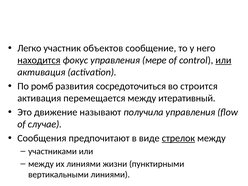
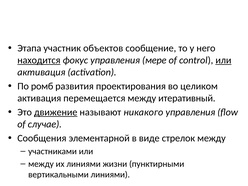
Легко: Легко -> Этапа (29, 48)
сосредоточиться: сосредоточиться -> проектирования (131, 86)
строится: строится -> целиком (199, 86)
движение underline: none -> present (56, 112)
получила: получила -> никакого (143, 112)
предпочитают: предпочитают -> элементарной (99, 138)
стрелок underline: present -> none (178, 138)
